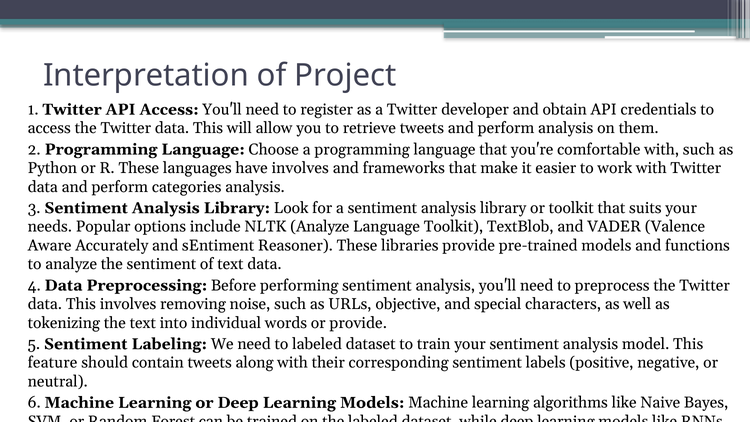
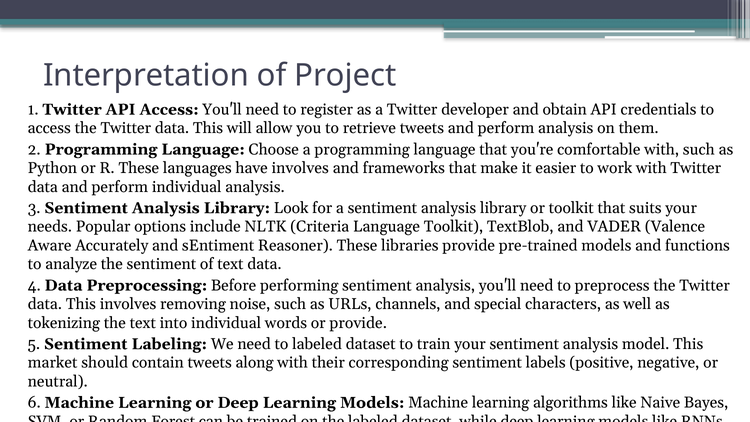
perform categories: categories -> individual (187, 187)
NLTK Analyze: Analyze -> Criteria (320, 227)
objective: objective -> channels (408, 304)
feature: feature -> market (53, 363)
